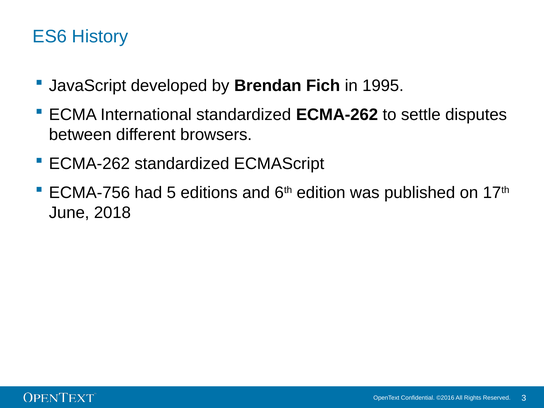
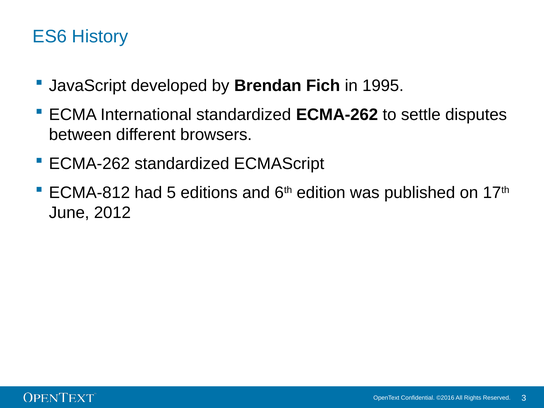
ECMA-756: ECMA-756 -> ECMA-812 (89, 193)
2018: 2018 -> 2012 (112, 213)
